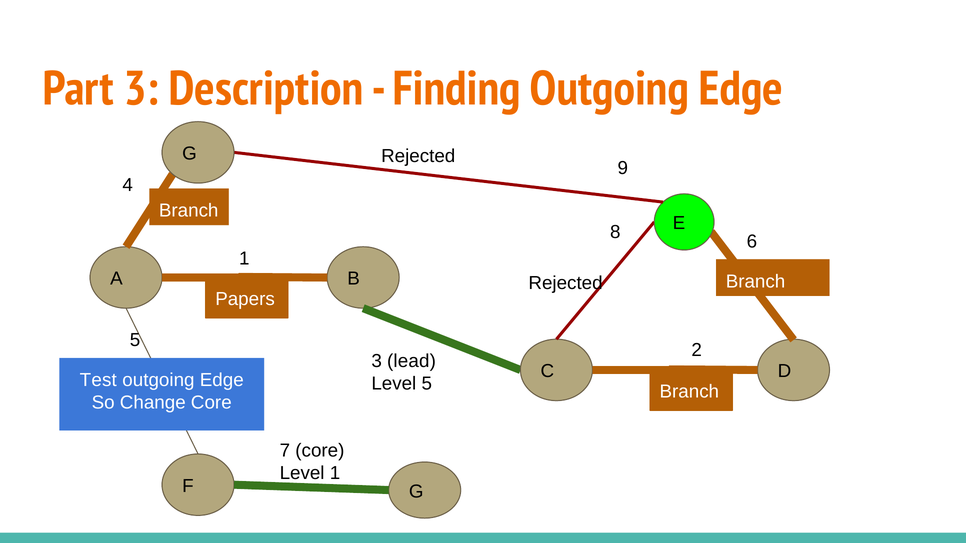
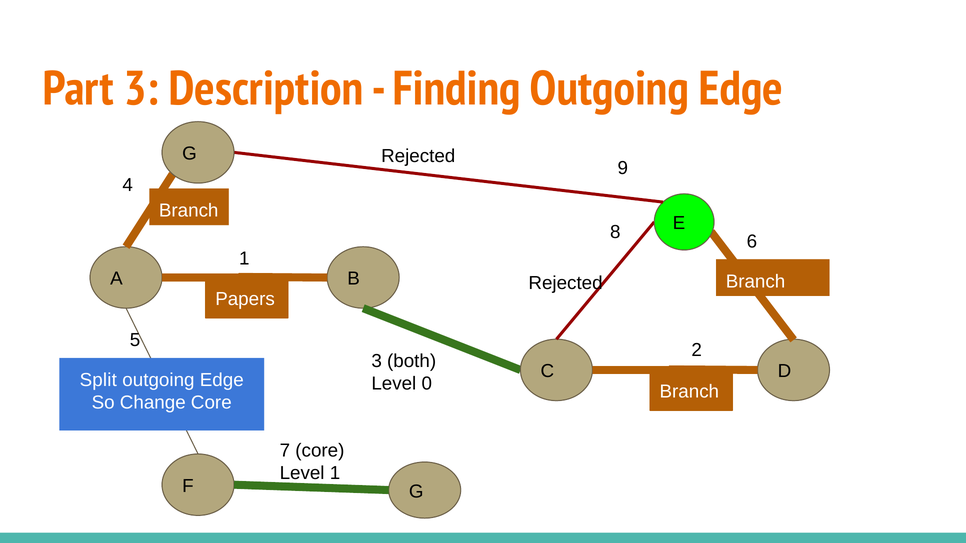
lead: lead -> both (412, 361)
Test: Test -> Split (98, 380)
Level 5: 5 -> 0 (427, 384)
